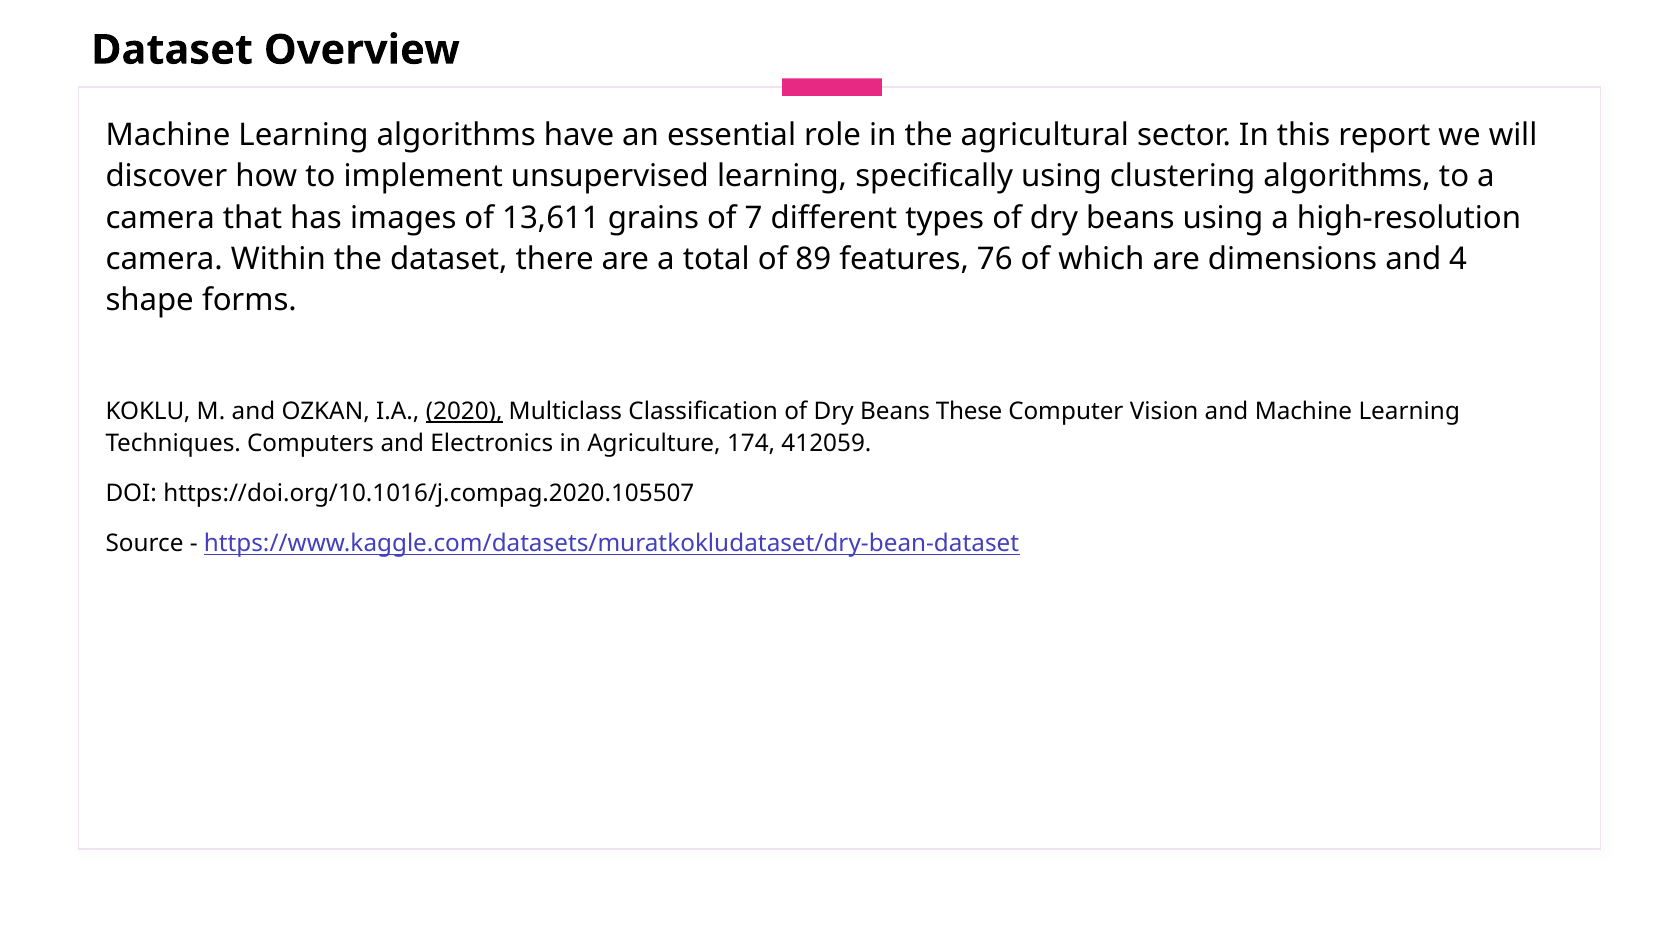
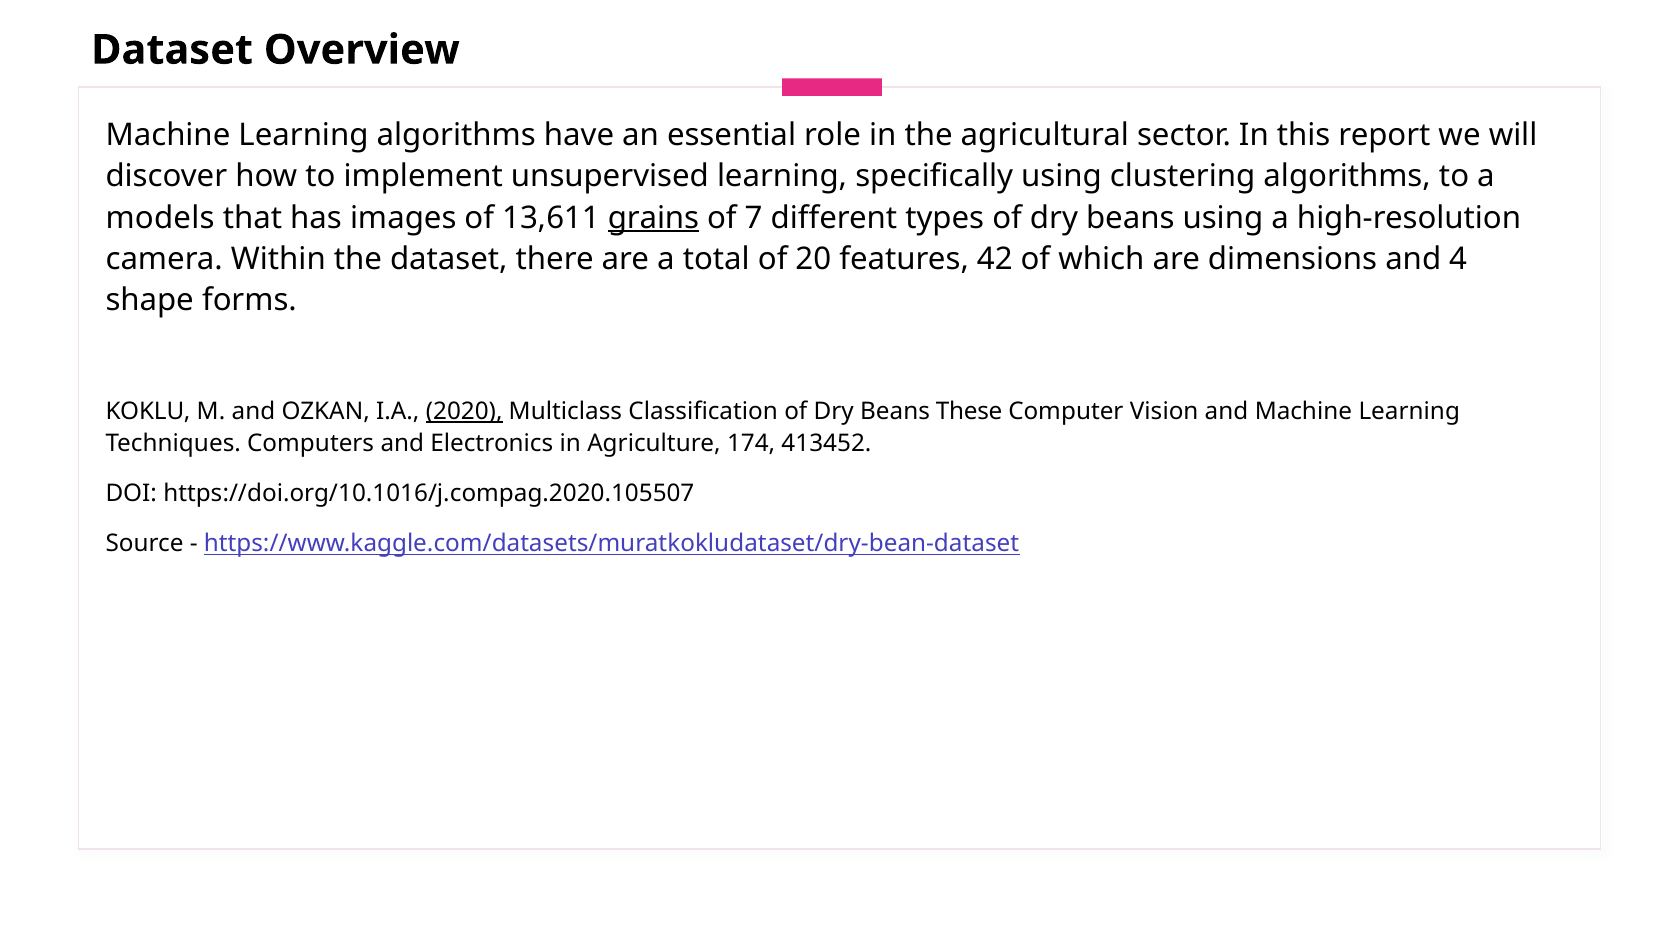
camera: camera -> models (160, 218)
grains underline: none -> present (653, 218)
89: 89 -> 20 (813, 259)
76: 76 -> 42 (995, 259)
412059: 412059 -> 413452 (826, 444)
